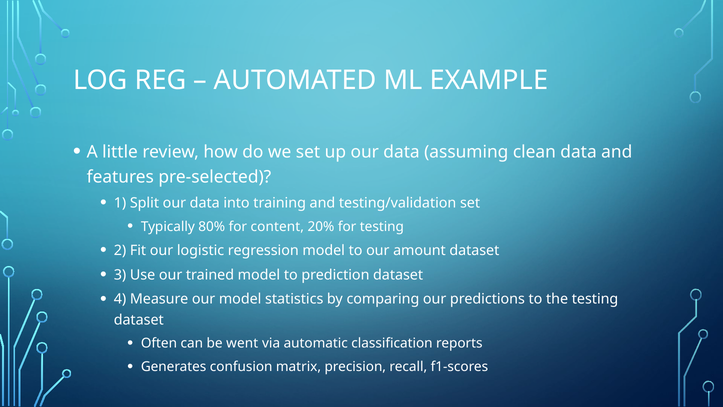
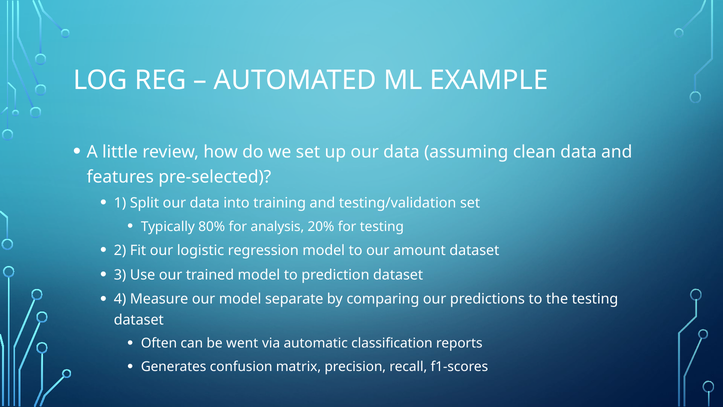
content: content -> analysis (277, 226)
statistics: statistics -> separate (294, 299)
